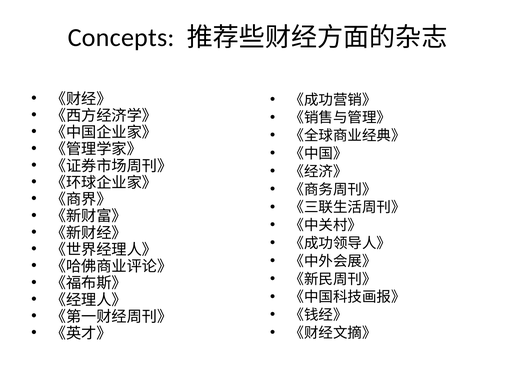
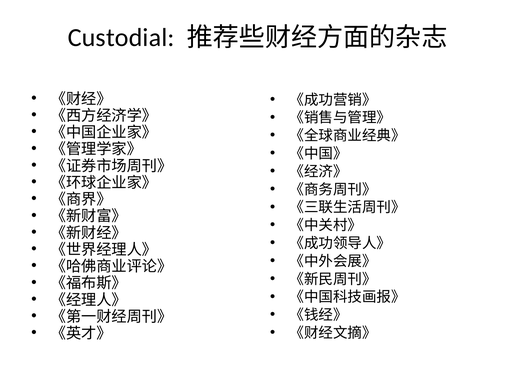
Concepts: Concepts -> Custodial (121, 38)
